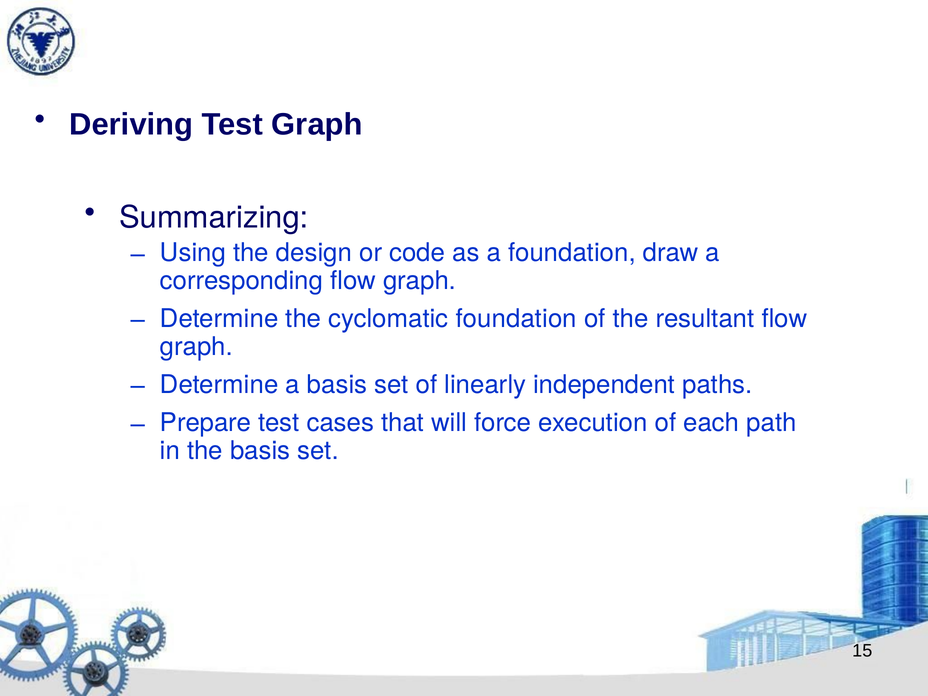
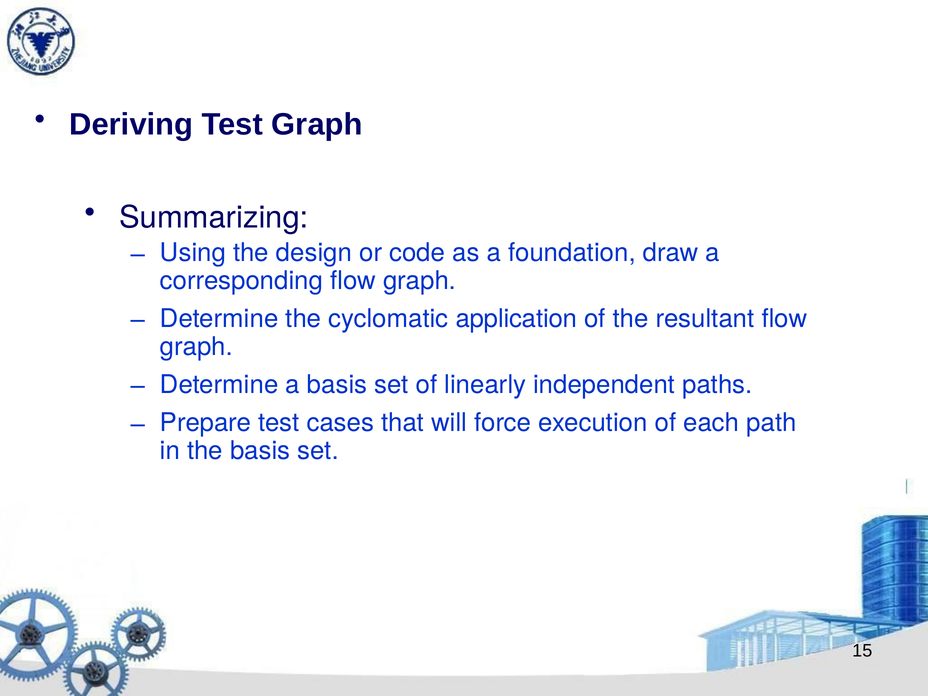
cyclomatic foundation: foundation -> application (516, 319)
